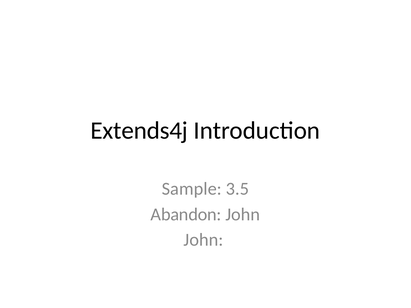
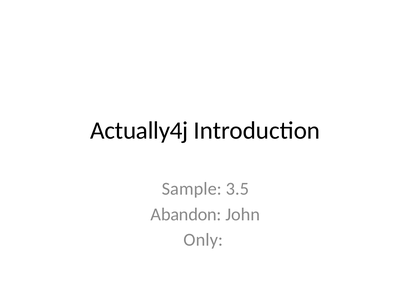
Extends4j: Extends4j -> Actually4j (139, 131)
John: John -> Only (203, 240)
